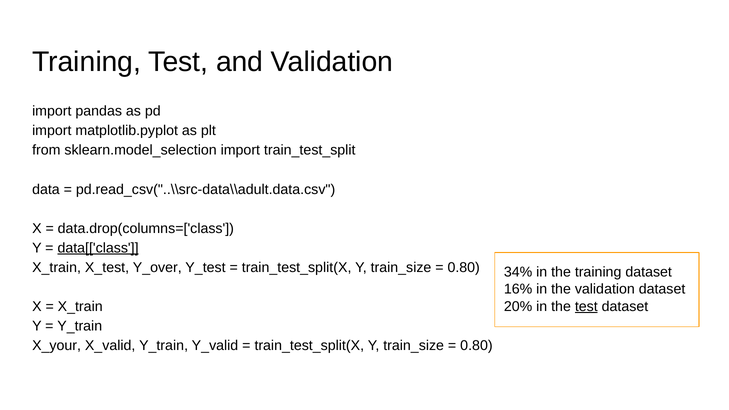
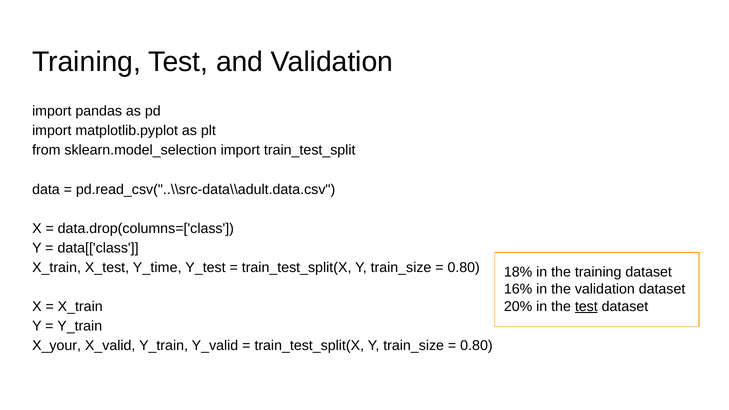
data[['class underline: present -> none (98, 248)
Y_over: Y_over -> Y_time (157, 268)
34%: 34% -> 18% (518, 272)
